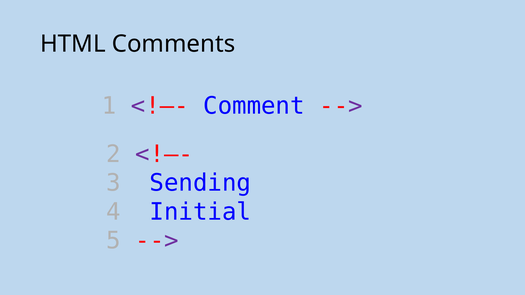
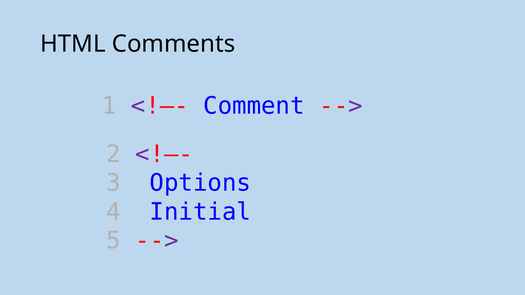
Sending: Sending -> Options (200, 183)
